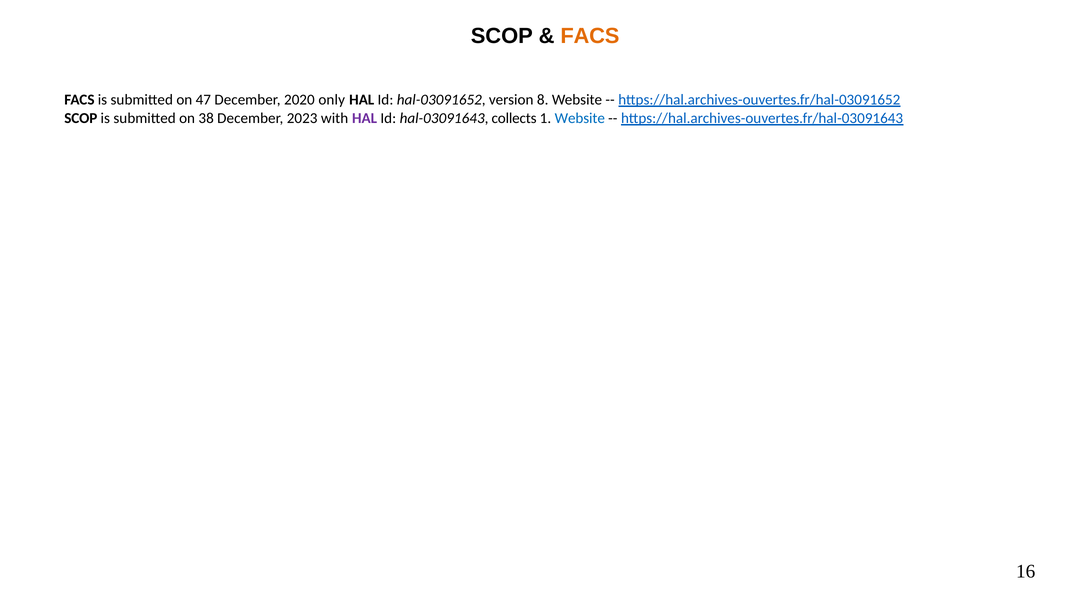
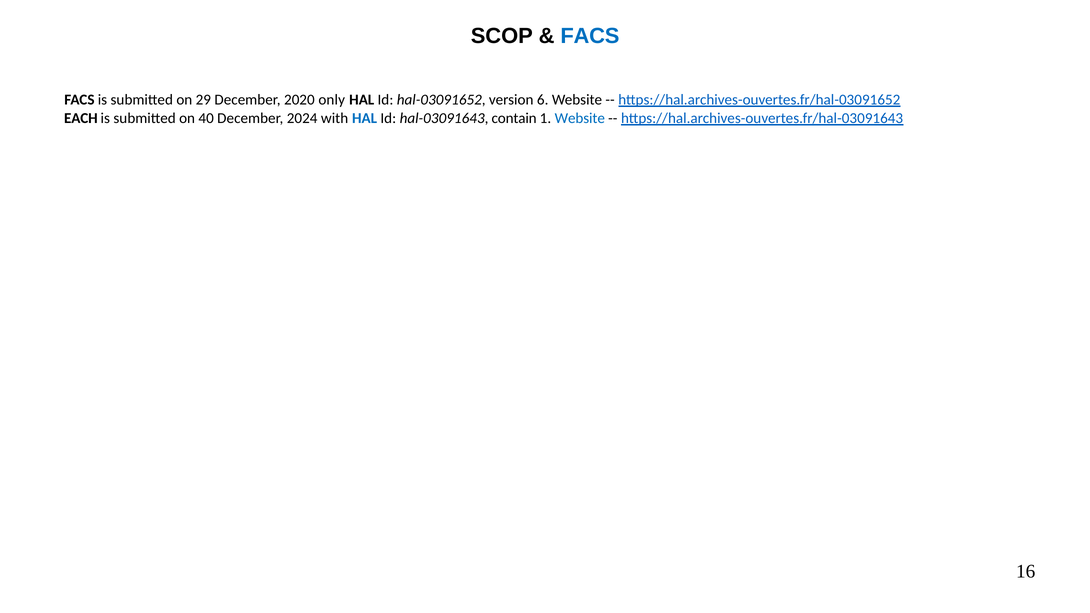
FACS colour: orange -> blue (590, 36)
47: 47 -> 29 (203, 100)
8: 8 -> 6 (543, 100)
SCOP: SCOP -> EACH (81, 118)
38: 38 -> 40 (206, 118)
2023: 2023 -> 2024 (302, 118)
HAL colour: purple -> blue (365, 118)
collects: collects -> contain (514, 118)
